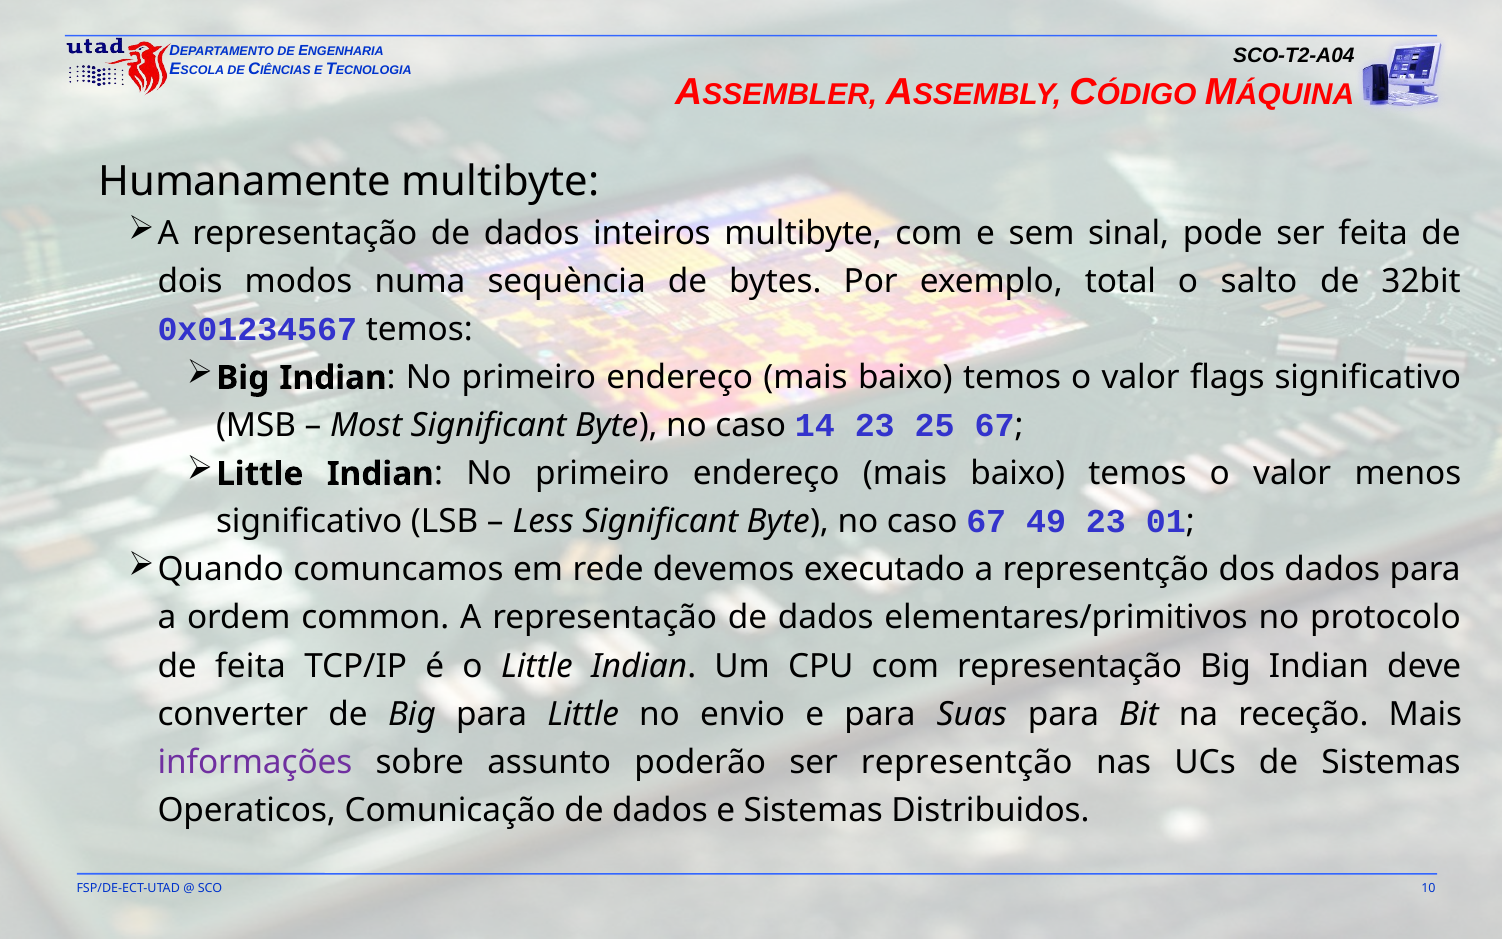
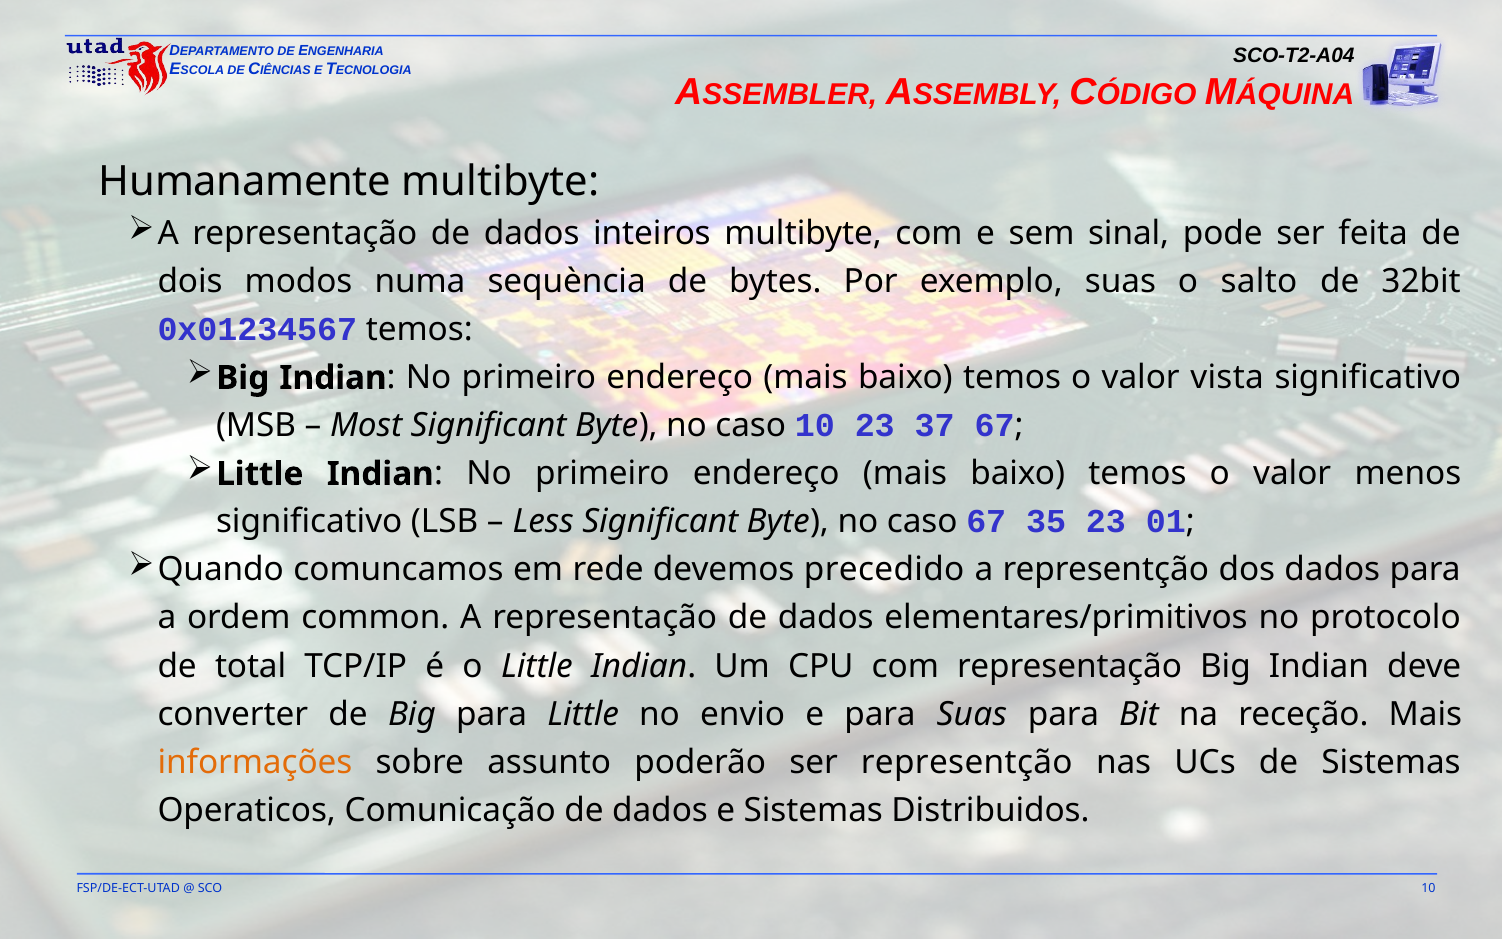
exemplo total: total -> suas (1120, 282)
flags: flags -> vista (1227, 378)
caso 14: 14 -> 10 (815, 426)
25: 25 -> 37 (935, 426)
49: 49 -> 35 (1046, 522)
executado: executado -> precedido (884, 570)
de feita: feita -> total (251, 666)
informações colour: purple -> orange (255, 762)
